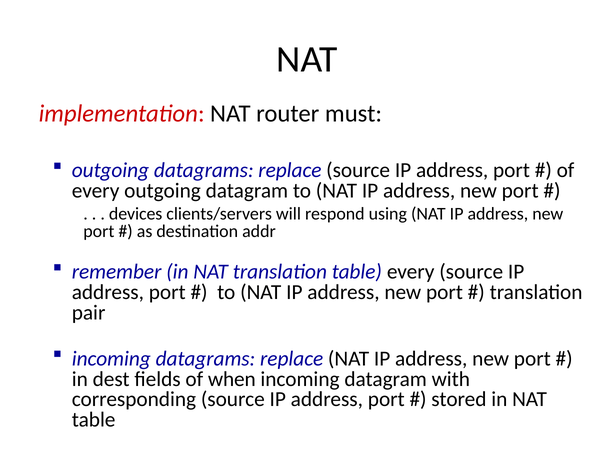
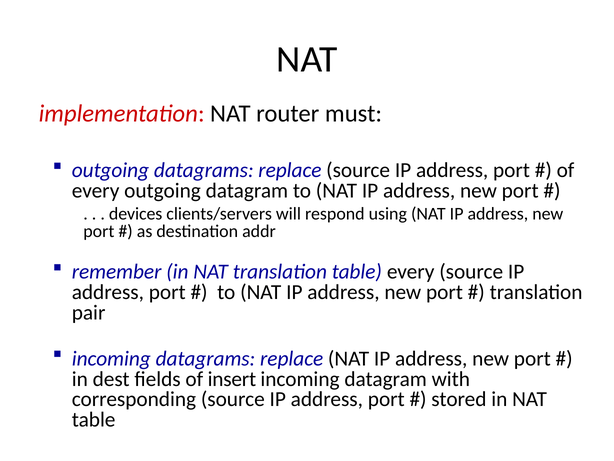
when: when -> insert (232, 379)
